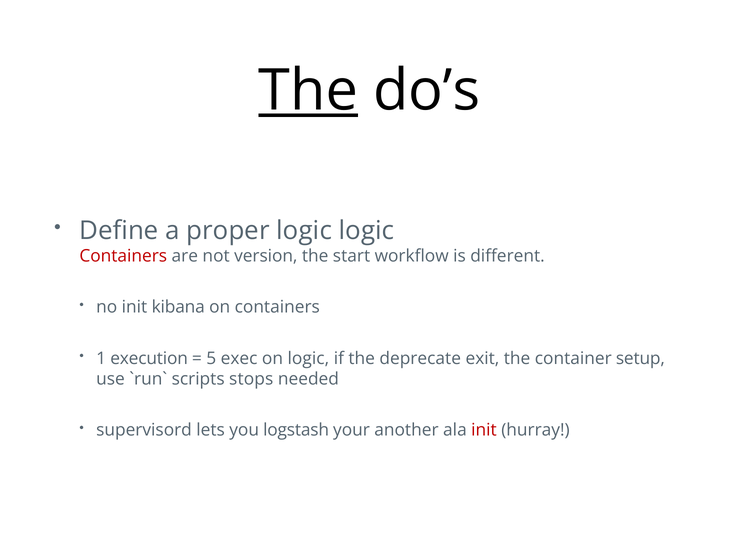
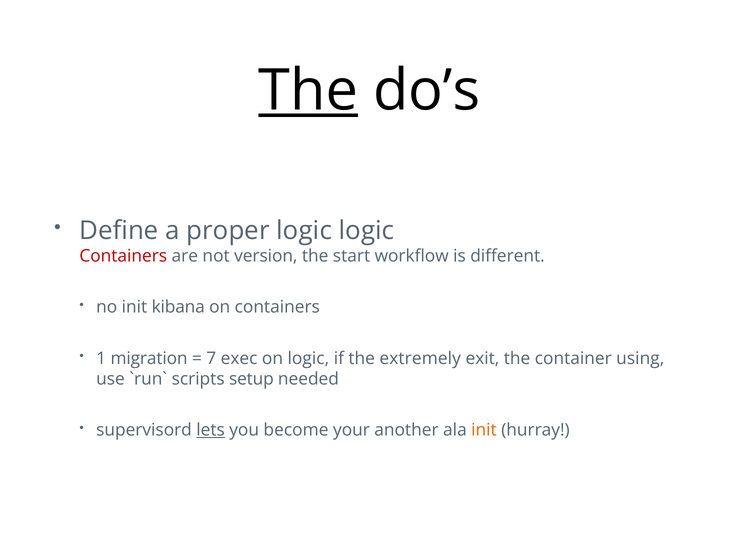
execution: execution -> migration (149, 359)
5: 5 -> 7 (211, 359)
deprecate: deprecate -> extremely (420, 359)
setup: setup -> using (640, 359)
stops: stops -> setup (251, 379)
lets underline: none -> present (211, 430)
logstash: logstash -> become (296, 430)
init colour: red -> orange (484, 430)
